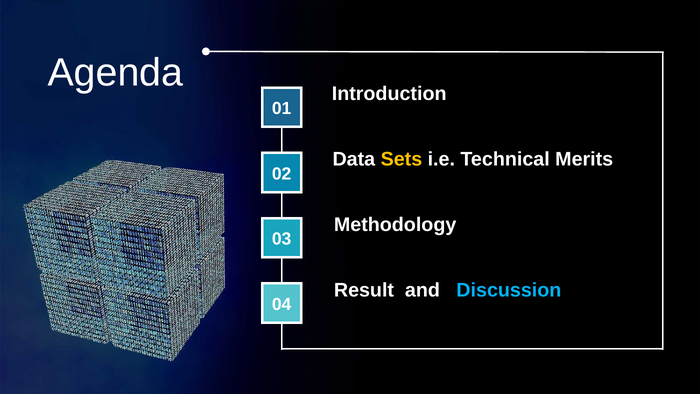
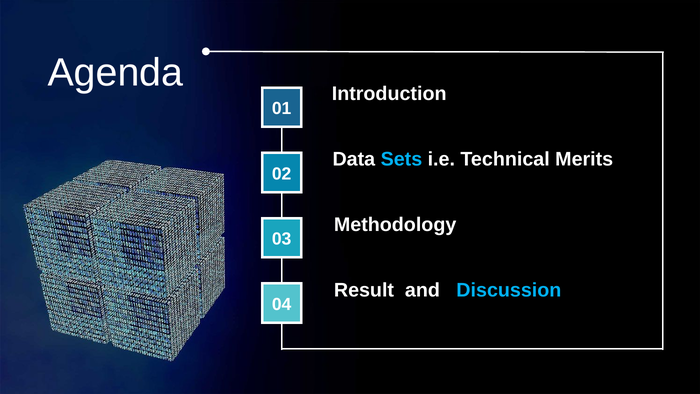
Sets colour: yellow -> light blue (401, 159)
